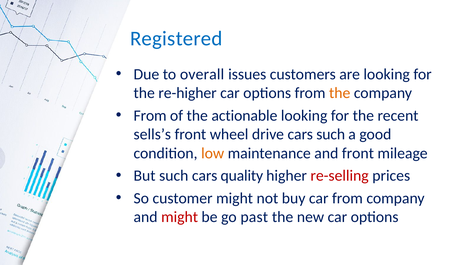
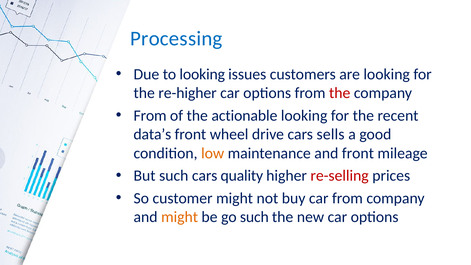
Registered: Registered -> Processing (176, 39)
to overall: overall -> looking (202, 74)
the colour: orange -> red (340, 93)
sells’s: sells’s -> data’s (152, 134)
cars such: such -> sells (331, 134)
might colour: red -> orange (180, 217)
go past: past -> such (254, 217)
